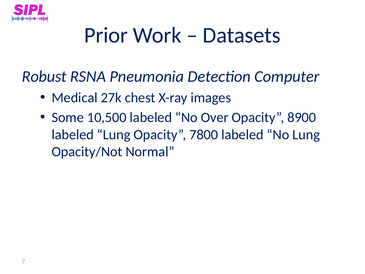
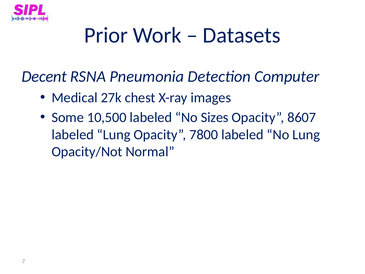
Robust: Robust -> Decent (44, 77)
Over: Over -> Sizes (215, 117)
8900: 8900 -> 8607 (302, 117)
